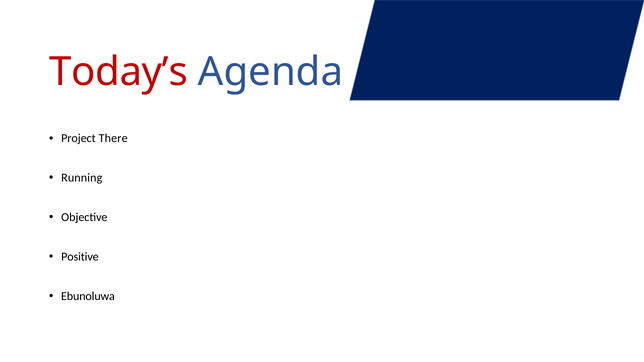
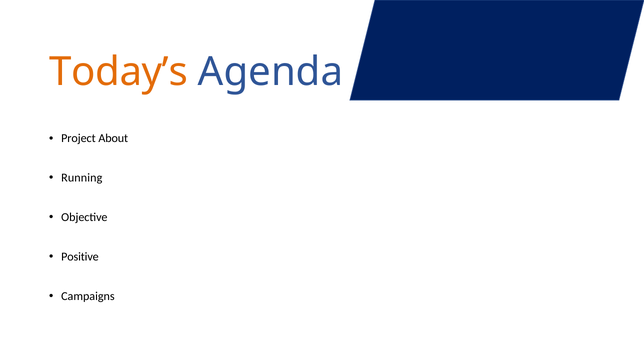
Today’s colour: red -> orange (118, 72)
There: There -> About (113, 139)
Ebunoluwa: Ebunoluwa -> Campaigns (88, 297)
